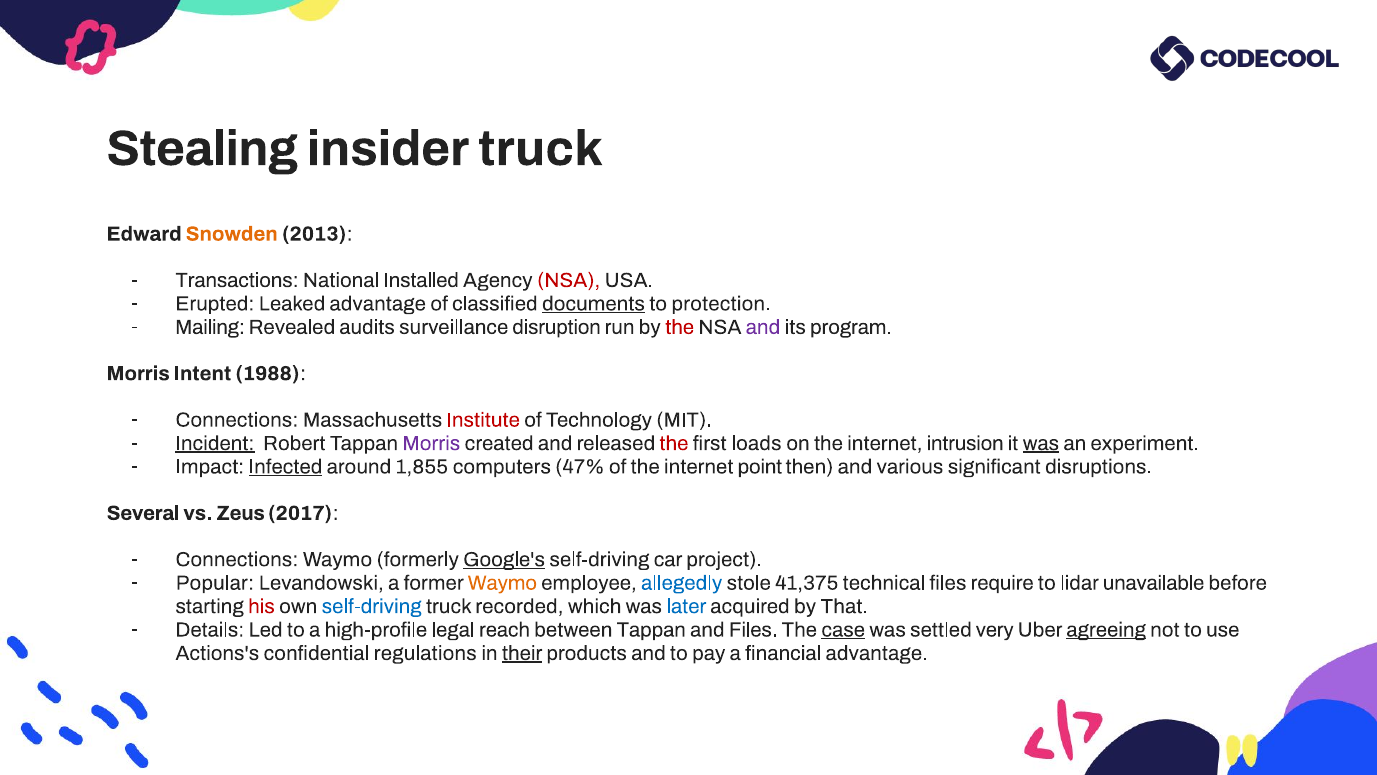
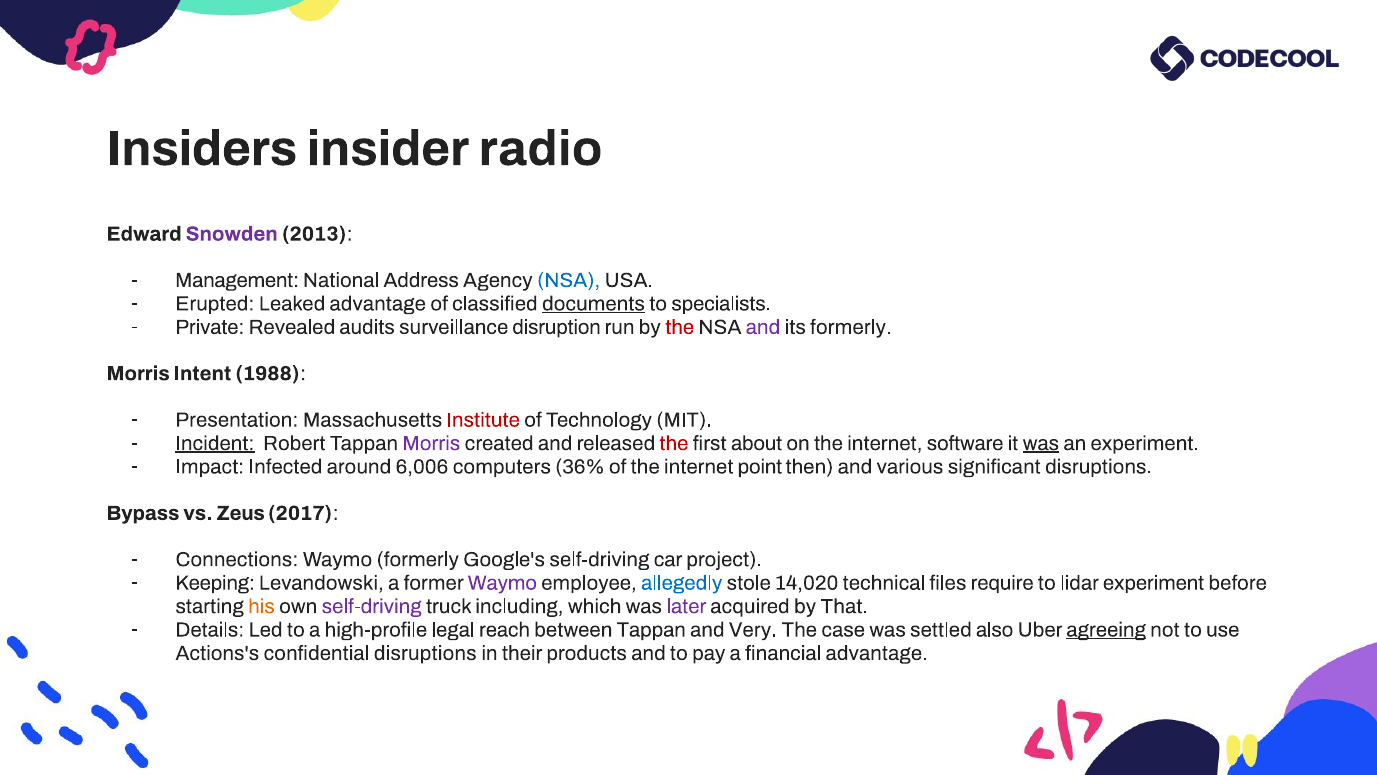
Stealing: Stealing -> Insiders (202, 149)
insider truck: truck -> radio (541, 149)
Snowden colour: orange -> purple (232, 234)
Transactions: Transactions -> Management (237, 280)
Installed: Installed -> Address (421, 280)
NSA colour: red -> blue (569, 280)
protection: protection -> specialists (721, 304)
Mailing: Mailing -> Private (210, 327)
its program: program -> formerly (851, 327)
Connections: Connections -> Presentation (237, 420)
loads: loads -> about (757, 443)
intrusion: intrusion -> software (965, 443)
Infected underline: present -> none (286, 466)
1,855: 1,855 -> 6,006 (422, 466)
47%: 47% -> 36% (580, 466)
Several: Several -> Bypass (143, 513)
Google's underline: present -> none (504, 559)
Popular: Popular -> Keeping (215, 583)
Waymo colour: orange -> purple (502, 583)
41,375: 41,375 -> 14,020 (807, 583)
lidar unavailable: unavailable -> experiment (1154, 583)
his colour: red -> orange (261, 606)
self-driving colour: blue -> purple (372, 606)
recorded: recorded -> including (519, 606)
later colour: blue -> purple (686, 606)
and Files: Files -> Very (753, 629)
case underline: present -> none (843, 629)
very: very -> also (995, 629)
confidential regulations: regulations -> disruptions (425, 653)
their underline: present -> none (522, 653)
